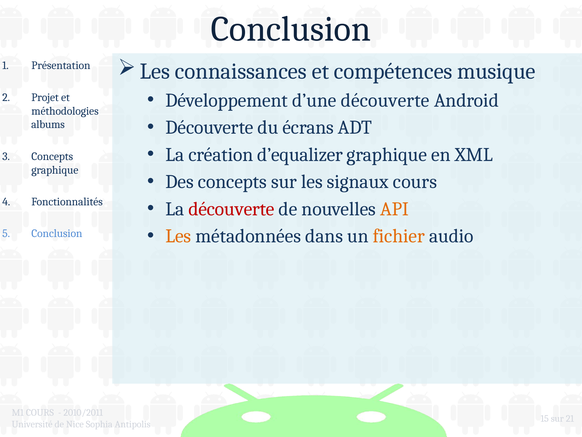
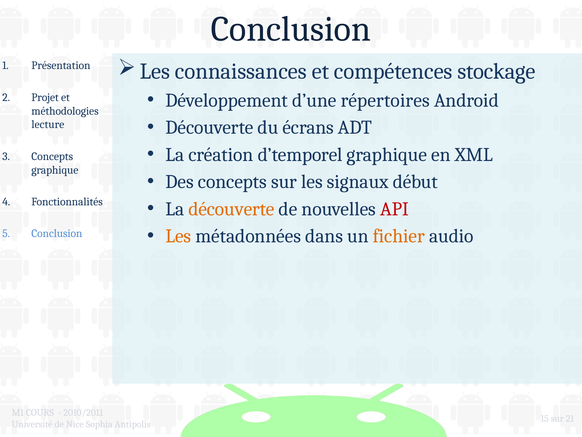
musique: musique -> stockage (496, 71)
d’une découverte: découverte -> répertoires (385, 100)
albums: albums -> lecture (48, 124)
d’equalizer: d’equalizer -> d’temporel (300, 154)
signaux cours: cours -> début (415, 182)
découverte colour: red -> orange (231, 209)
API colour: orange -> red (394, 209)
